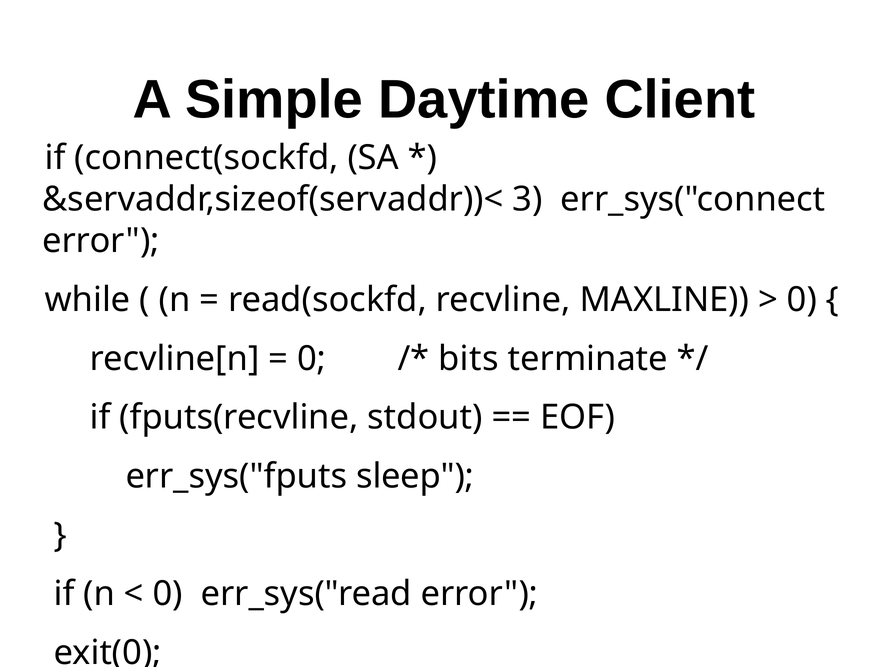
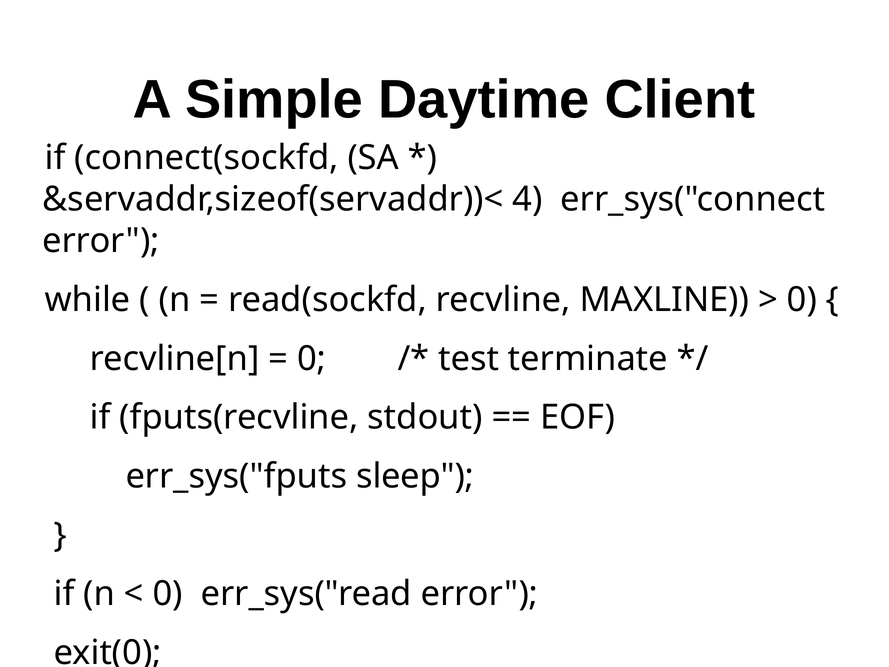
3: 3 -> 4 (528, 199)
bits: bits -> test (469, 359)
